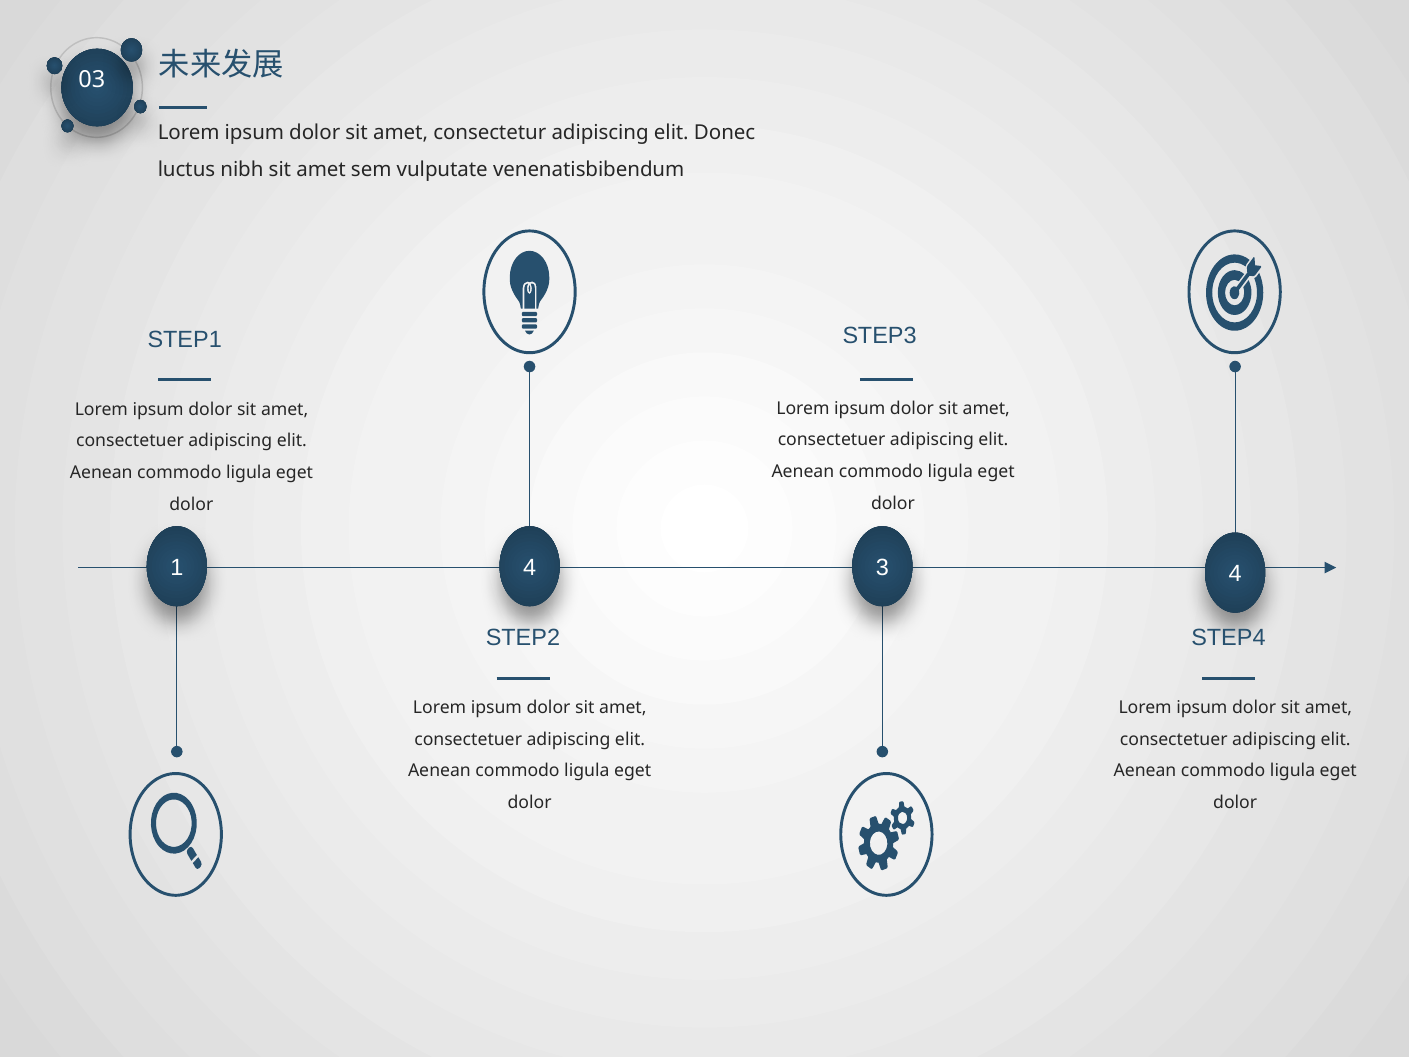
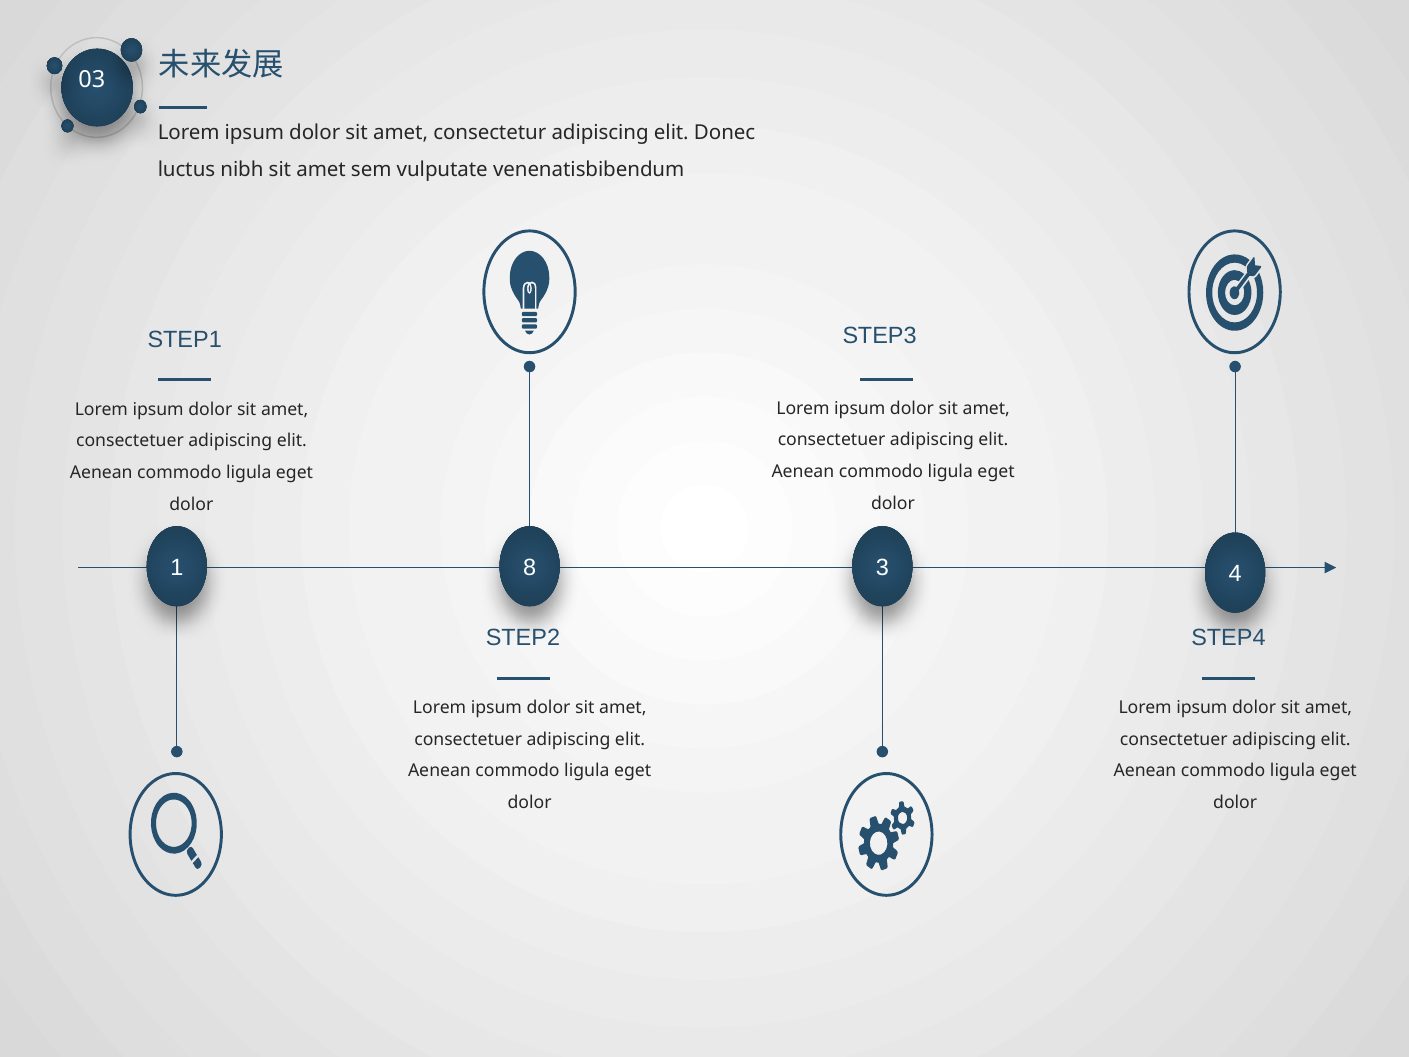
1 4: 4 -> 8 (530, 568)
